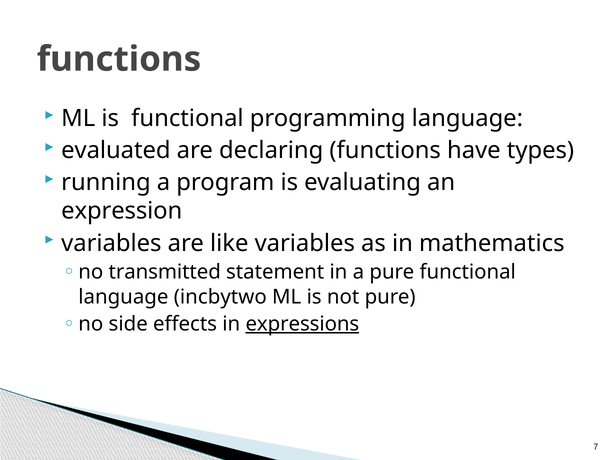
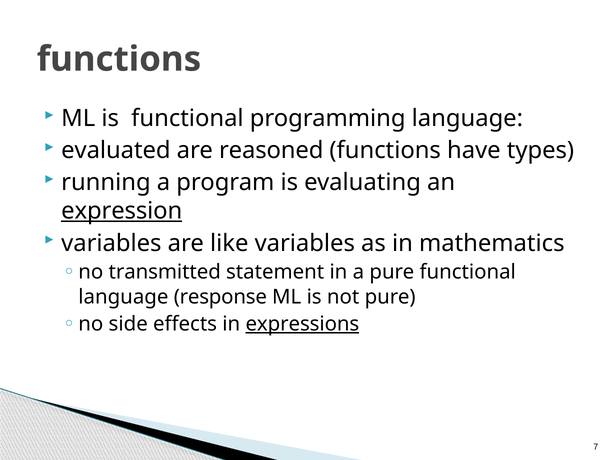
declaring: declaring -> reasoned (271, 150)
expression underline: none -> present (122, 211)
incbytwo: incbytwo -> response (220, 297)
